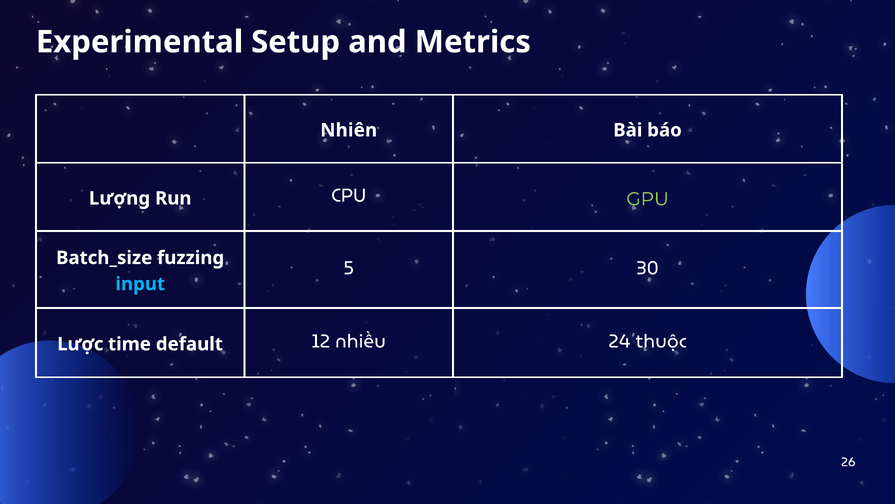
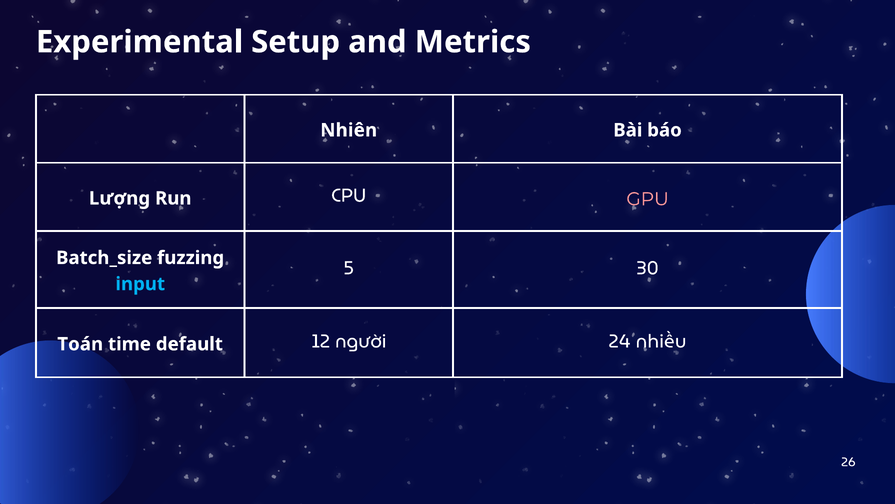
GPU colour: light green -> pink (648, 199)
Lược: Lược -> Toán (80, 344)
nhiều: nhiều -> người (361, 341)
thuộc: thuộc -> nhiều (661, 341)
